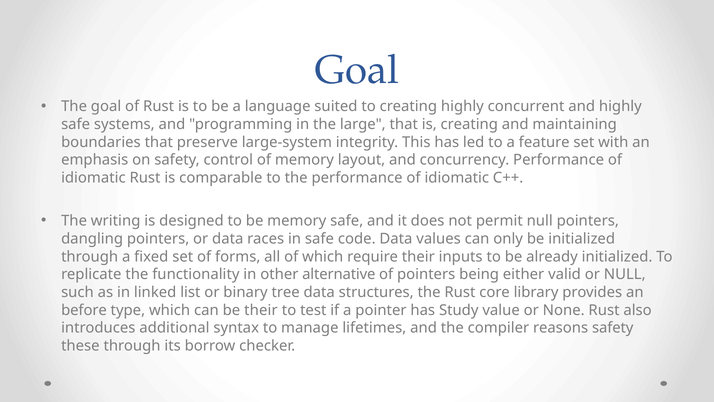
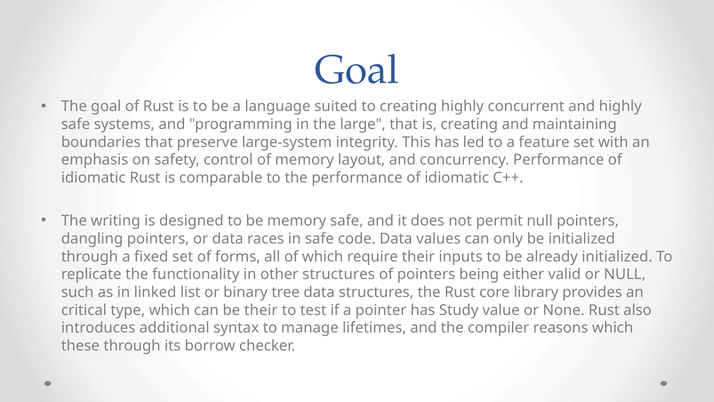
other alternative: alternative -> structures (339, 274)
before: before -> critical (84, 310)
reasons safety: safety -> which (613, 328)
